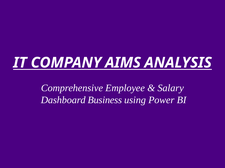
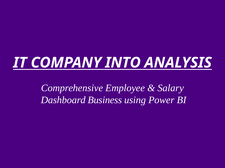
AIMS: AIMS -> INTO (123, 63)
